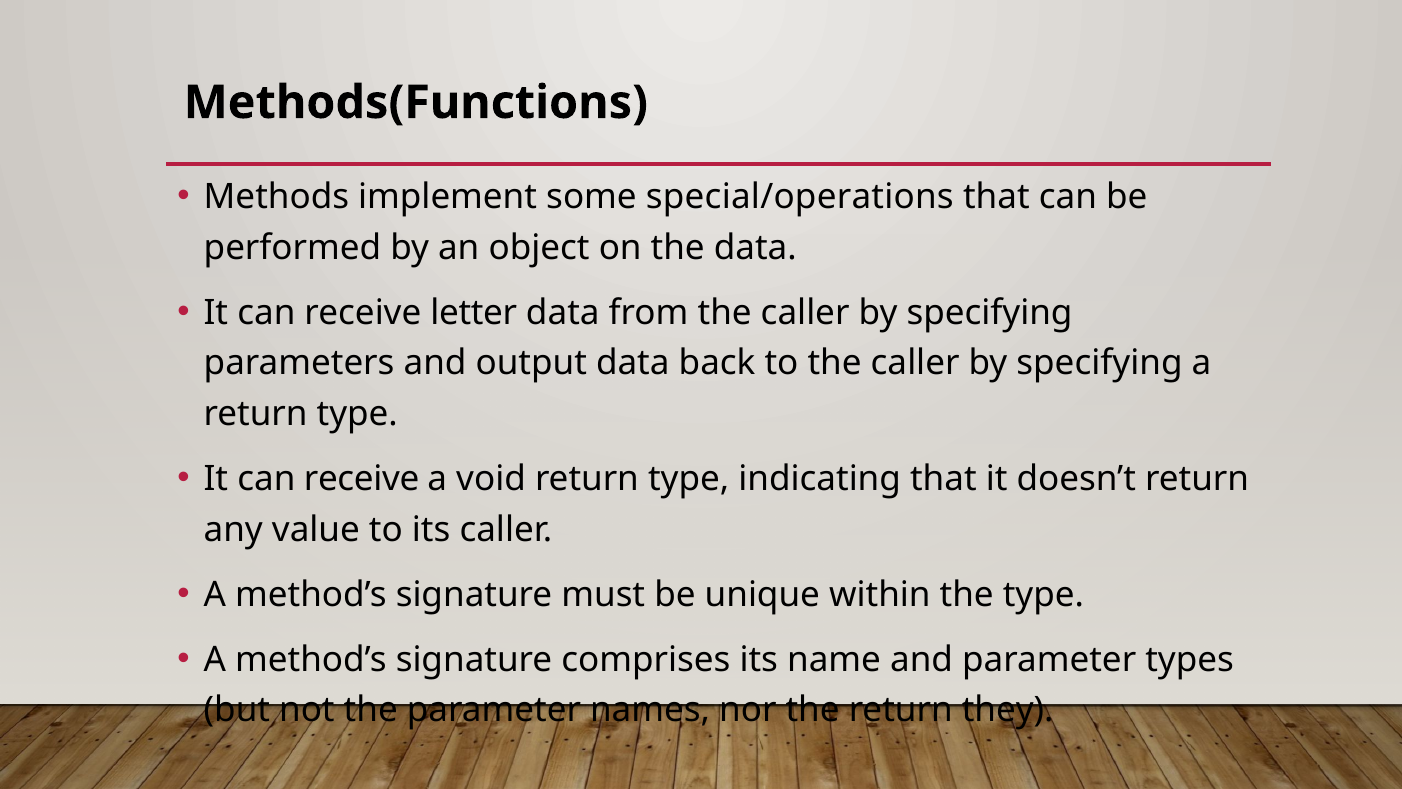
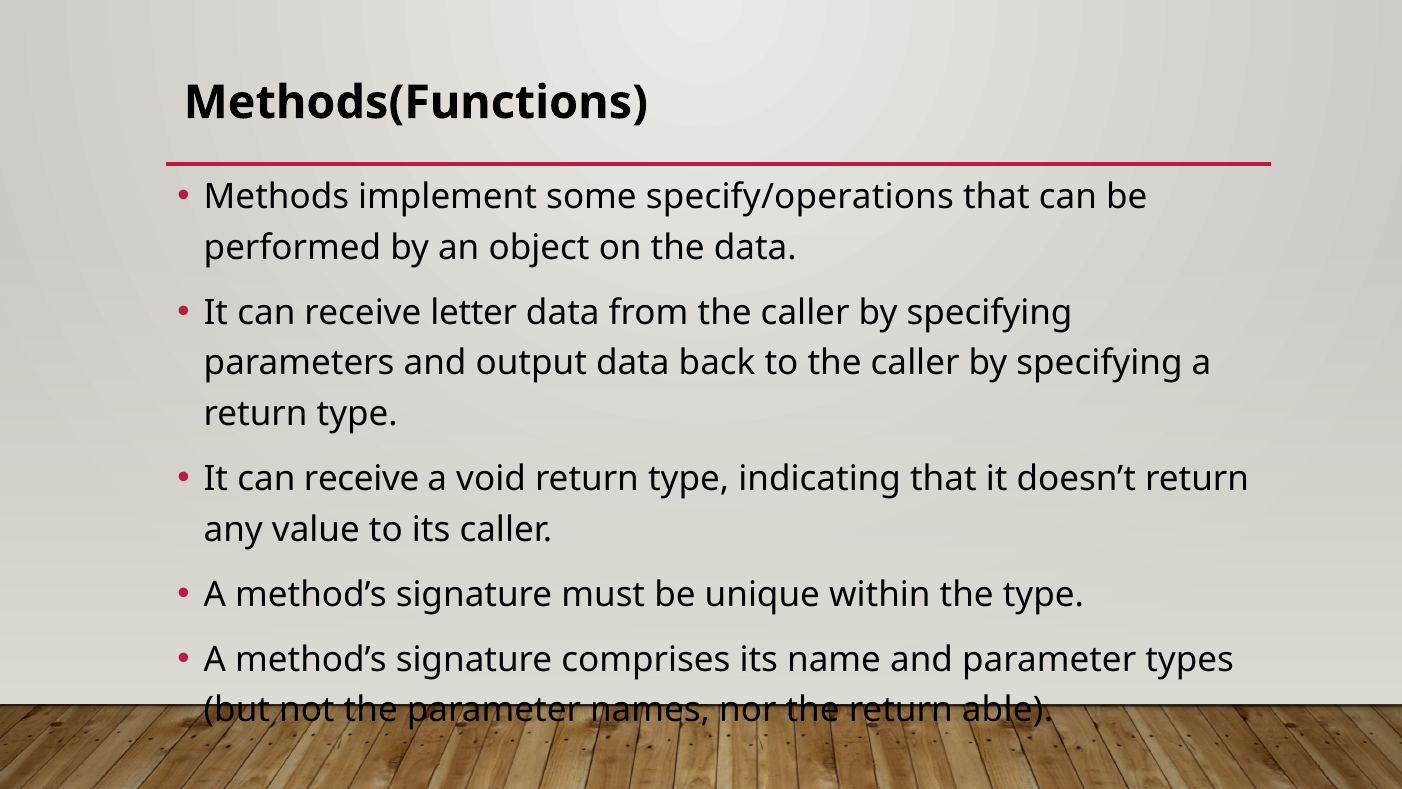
special/operations: special/operations -> specify/operations (800, 197)
they: they -> able (1007, 710)
